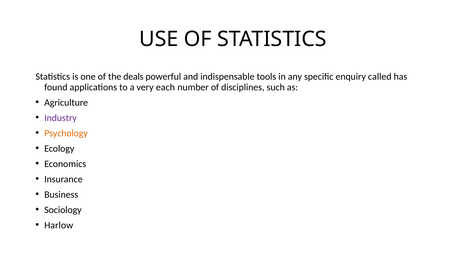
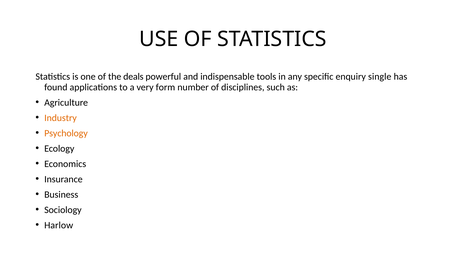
called: called -> single (380, 77)
each: each -> form (165, 87)
Industry colour: purple -> orange (61, 118)
